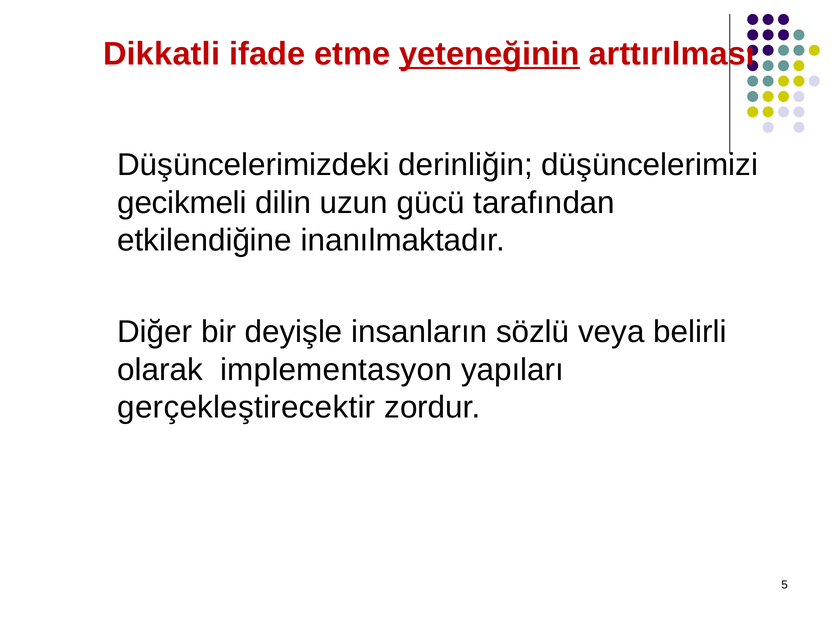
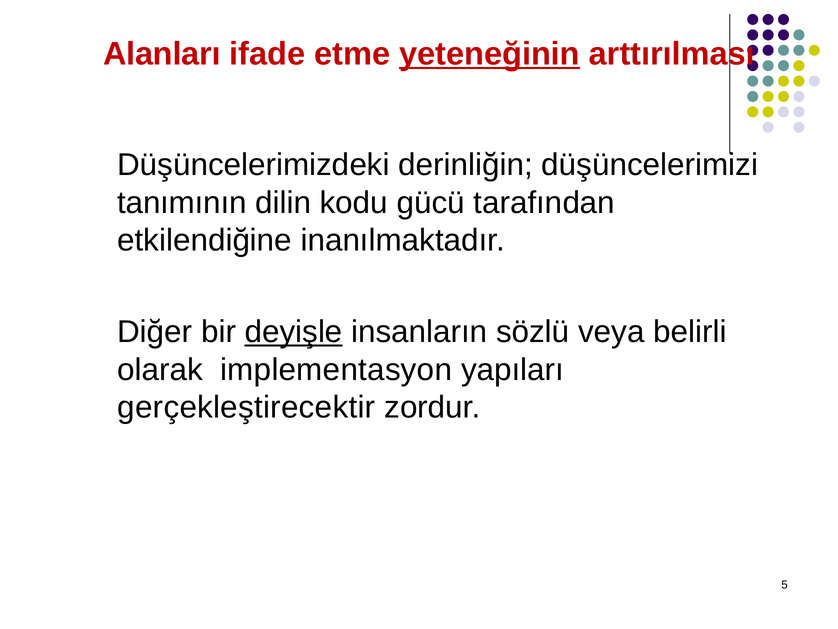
Dikkatli: Dikkatli -> Alanları (162, 54)
gecikmeli: gecikmeli -> tanımının (182, 203)
uzun: uzun -> kodu (354, 203)
deyişle underline: none -> present (294, 332)
